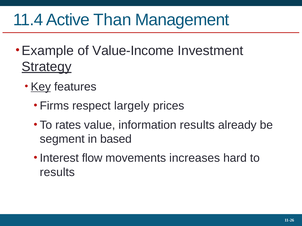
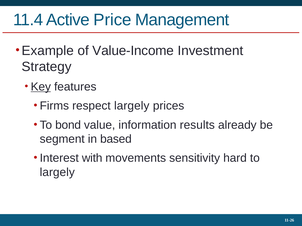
Than: Than -> Price (112, 20)
Strategy underline: present -> none (47, 67)
rates: rates -> bond (68, 125)
flow: flow -> with (92, 158)
increases: increases -> sensitivity (195, 158)
results: results -> largely (57, 173)
